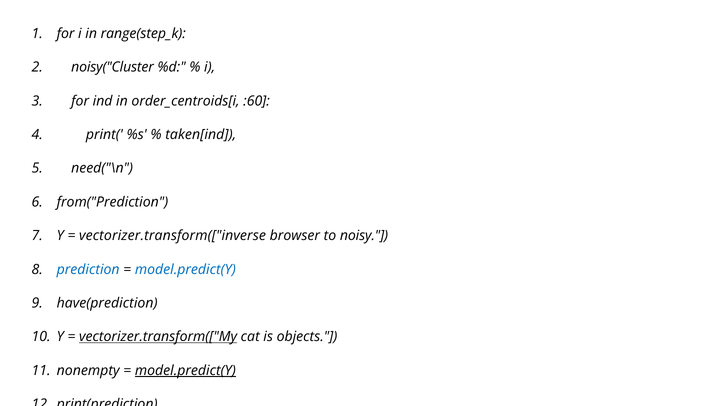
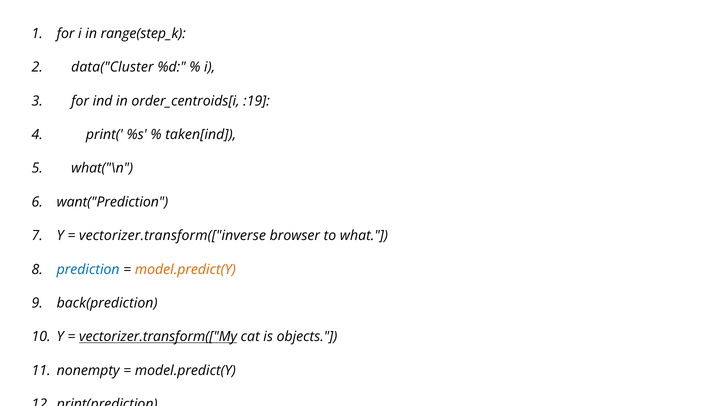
noisy("Cluster: noisy("Cluster -> data("Cluster (112, 67)
:60: :60 -> :19 (257, 101)
need("\n: need("\n -> what("\n (102, 168)
from("Prediction: from("Prediction -> want("Prediction (112, 202)
noisy: noisy -> what (364, 236)
model.predict(Y colour: blue -> orange (185, 269)
have(prediction: have(prediction -> back(prediction (107, 303)
model.predict(Y underline: present -> none (185, 371)
